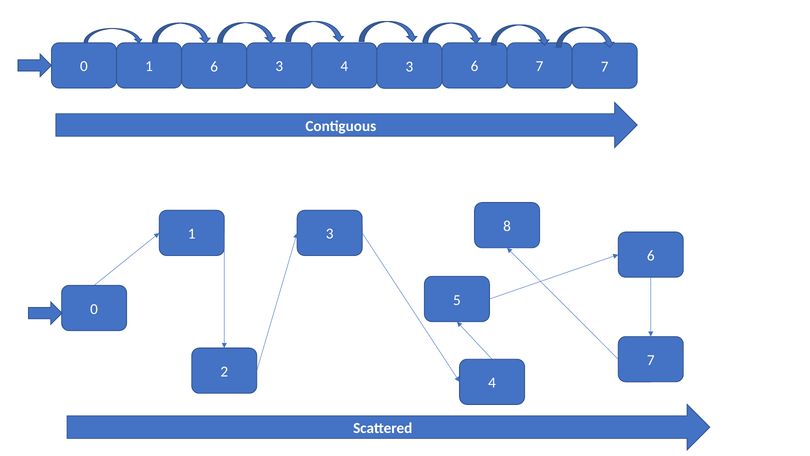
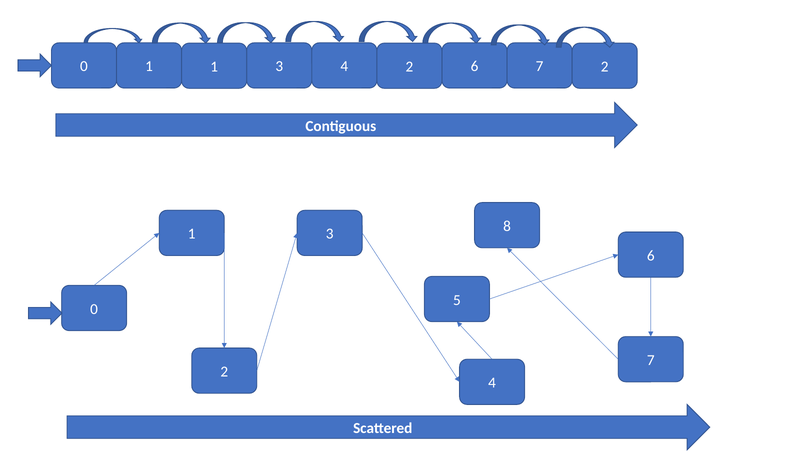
1 6: 6 -> 1 (214, 67)
4 3: 3 -> 2 (409, 67)
7 7: 7 -> 2 (605, 67)
